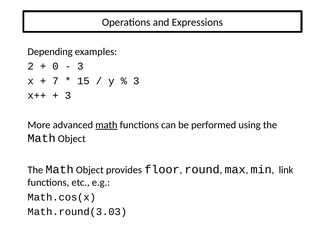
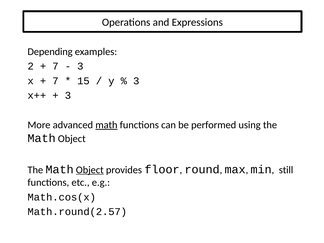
0: 0 -> 7 (55, 66)
Object underline: none -> present (90, 170)
link: link -> still (286, 170)
Math.round(3.03: Math.round(3.03 -> Math.round(2.57 (77, 212)
